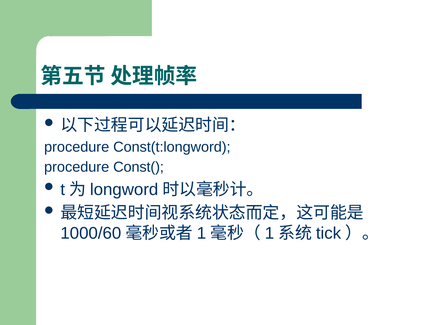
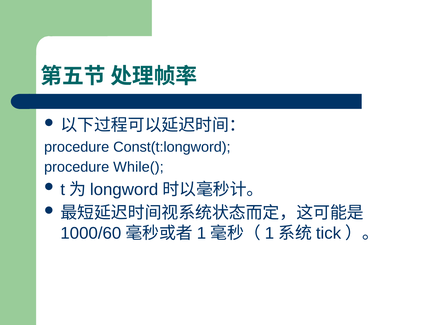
Const(: Const( -> While( (138, 167)
